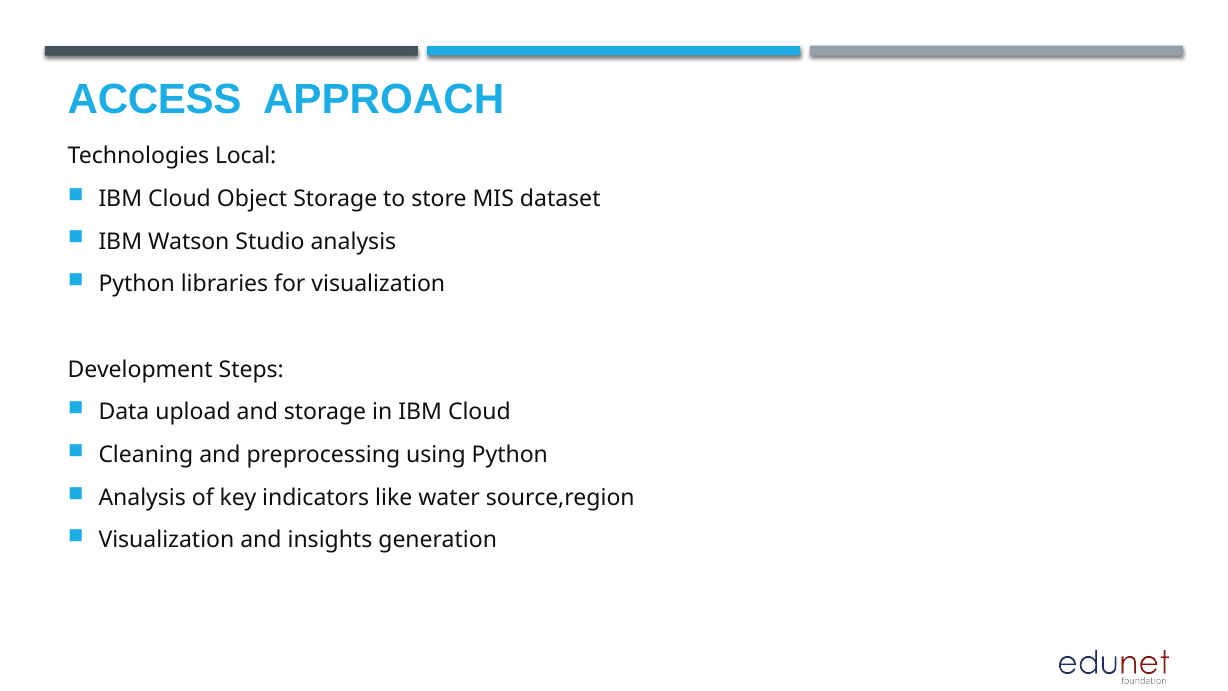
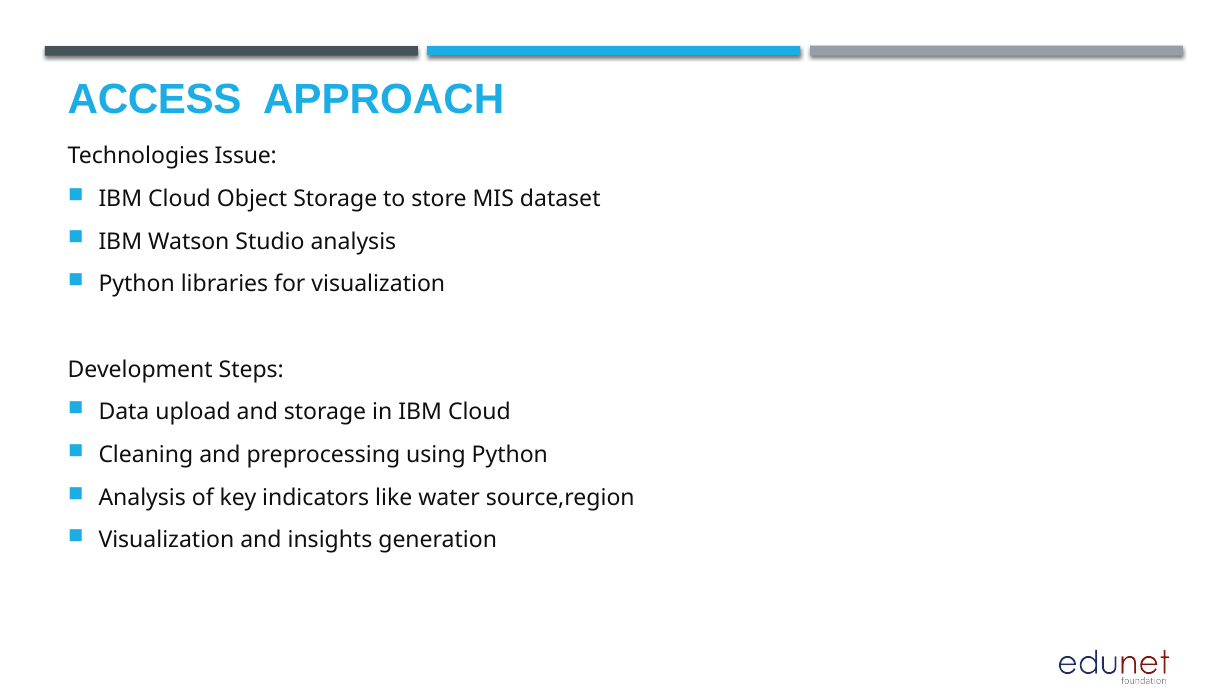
Local: Local -> Issue (246, 156)
